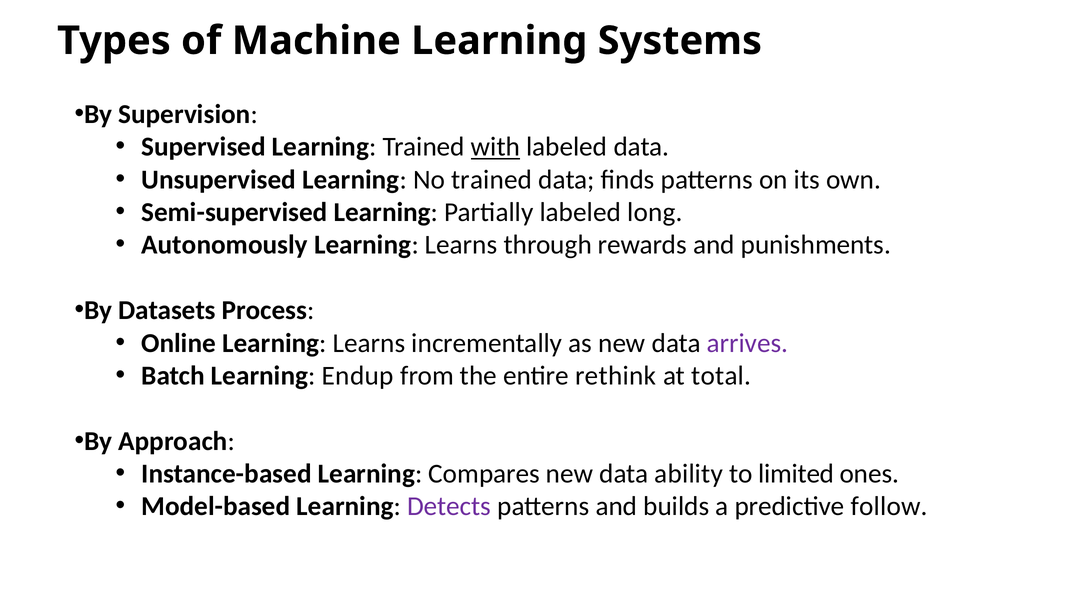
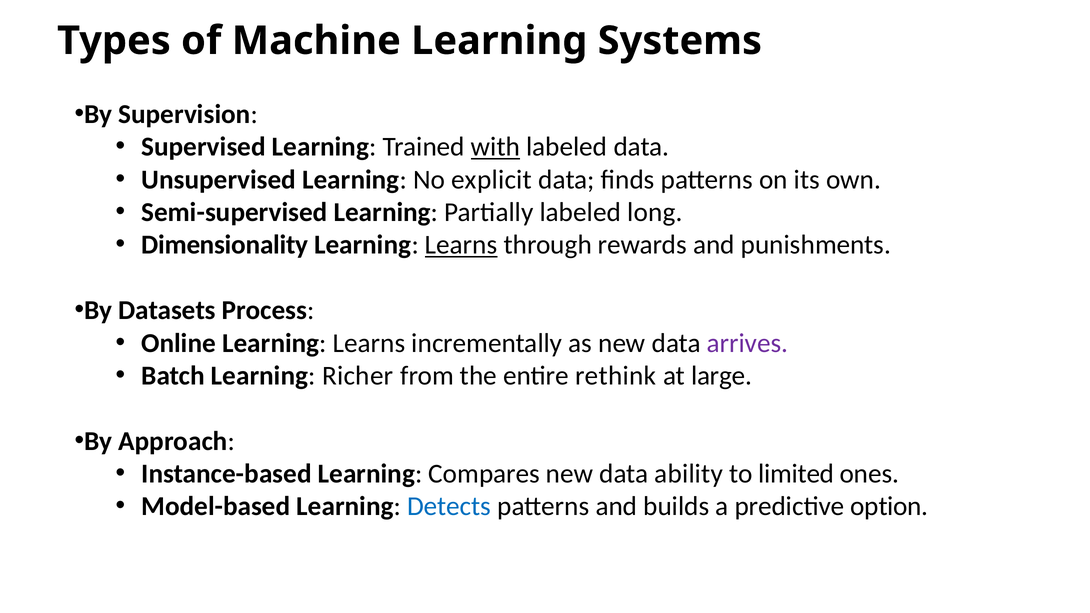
No trained: trained -> explicit (492, 180)
Autonomously: Autonomously -> Dimensionality (225, 245)
Learns underline: none -> present (461, 245)
Endup: Endup -> Richer (358, 376)
total: total -> large (722, 376)
Detects colour: purple -> blue (449, 507)
follow: follow -> option (889, 507)
